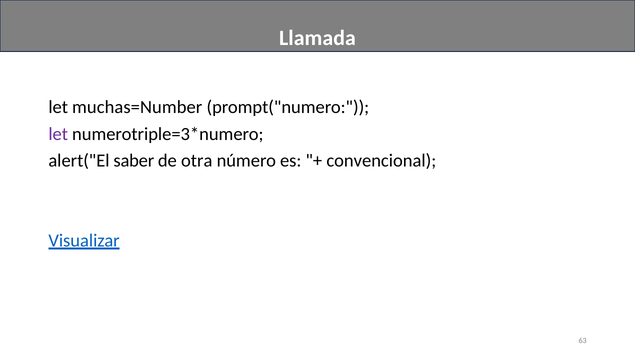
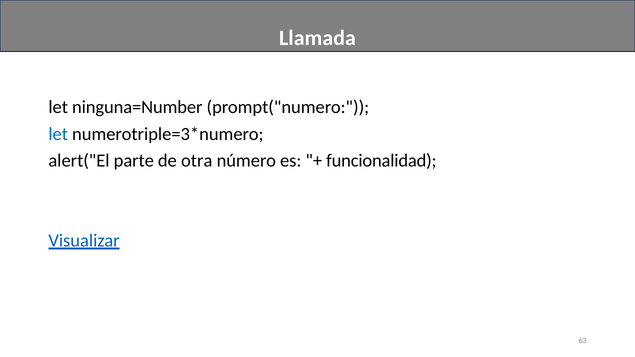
muchas=Number: muchas=Number -> ninguna=Number (137, 107)
let colour: purple -> blue (58, 134)
saber: saber -> parte (134, 161)
convencional: convencional -> funcionalidad (381, 161)
